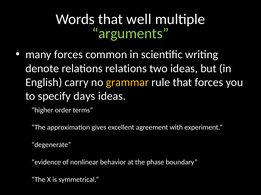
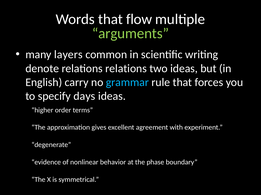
well: well -> flow (139, 19)
many forces: forces -> layers (68, 55)
grammar colour: yellow -> light blue (127, 83)
